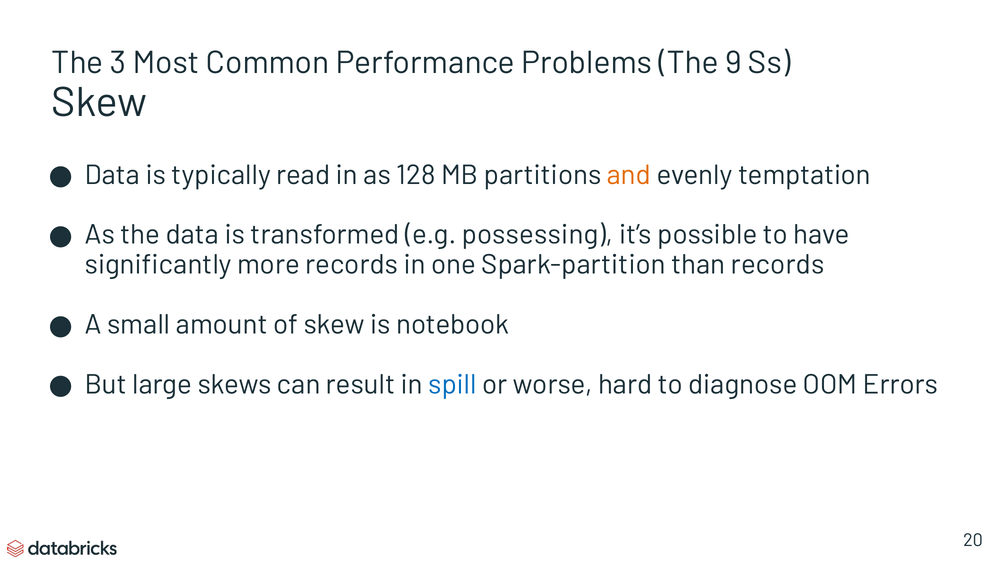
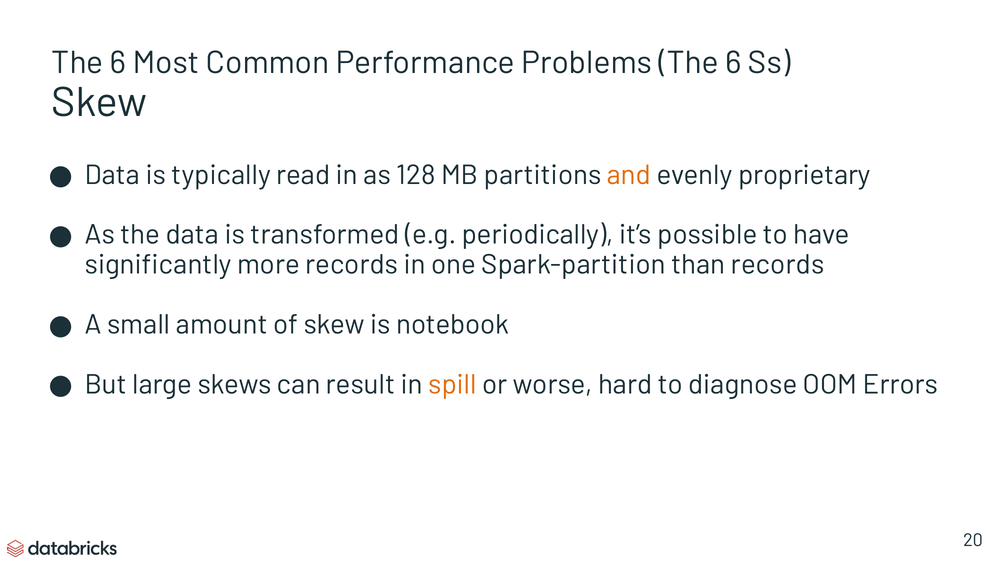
3: 3 -> 6 (118, 63)
Problems The 9: 9 -> 6 (733, 63)
temptation: temptation -> proprietary (804, 175)
possessing: possessing -> periodically (538, 235)
spill colour: blue -> orange (452, 384)
